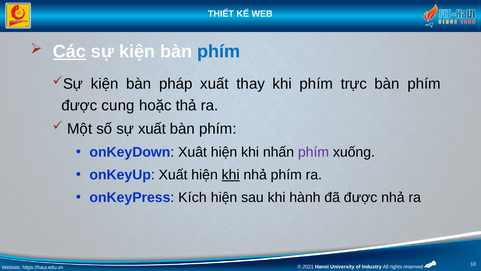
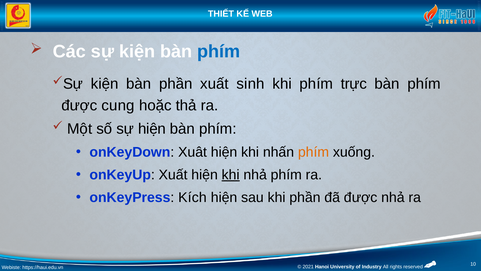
Các underline: present -> none (69, 51)
bàn pháp: pháp -> phần (176, 84)
thay: thay -> sinh (251, 84)
sự xuất: xuất -> hiện (152, 129)
phím colour: purple -> orange (314, 152)
khi hành: hành -> phần (305, 197)
